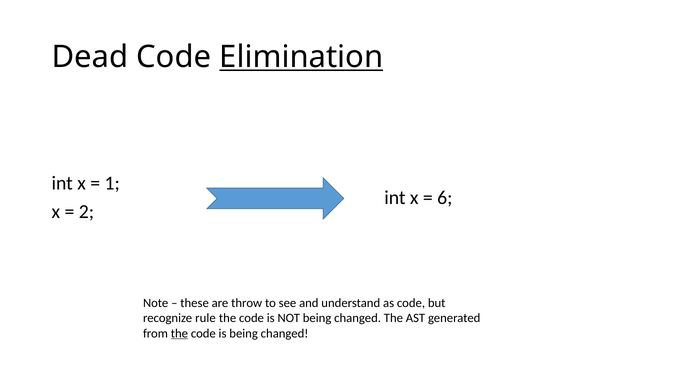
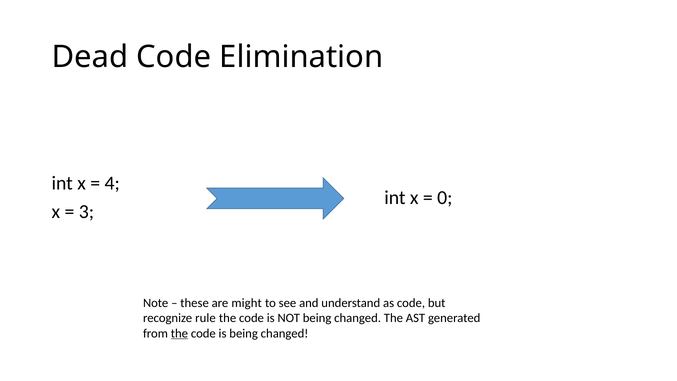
Elimination underline: present -> none (301, 57)
1: 1 -> 4 (112, 183)
6: 6 -> 0 (445, 198)
2: 2 -> 3 (86, 211)
throw: throw -> might (247, 303)
